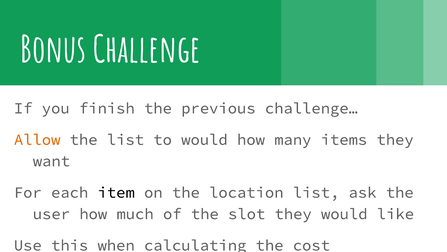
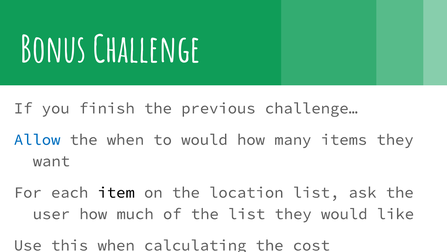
Allow colour: orange -> blue (37, 139)
the list: list -> when (125, 139)
the slot: slot -> list (247, 214)
